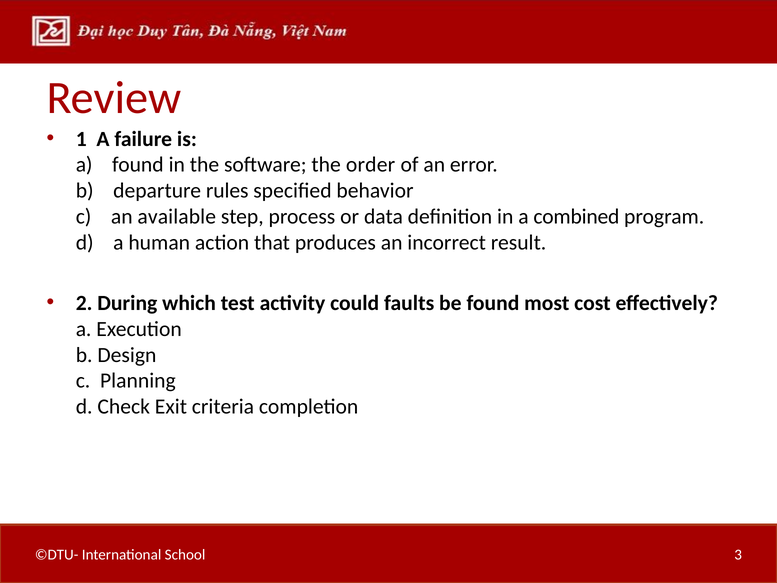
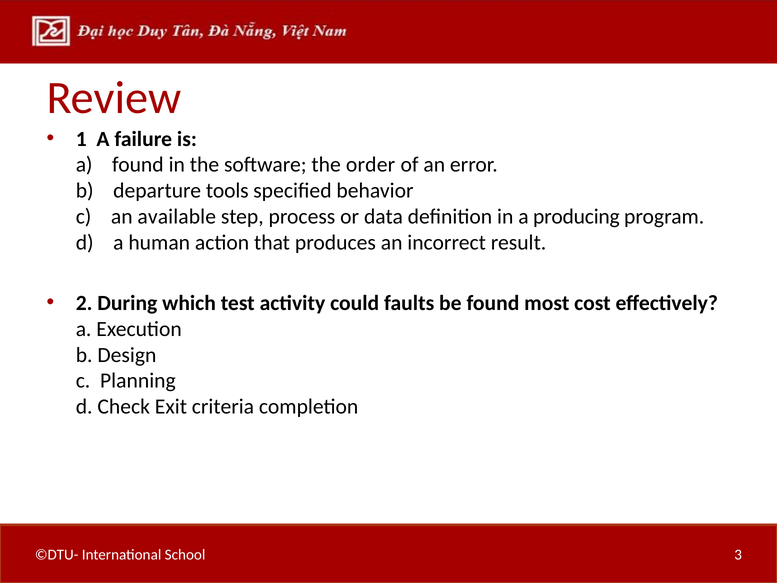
rules: rules -> tools (227, 191)
combined: combined -> producing (576, 217)
